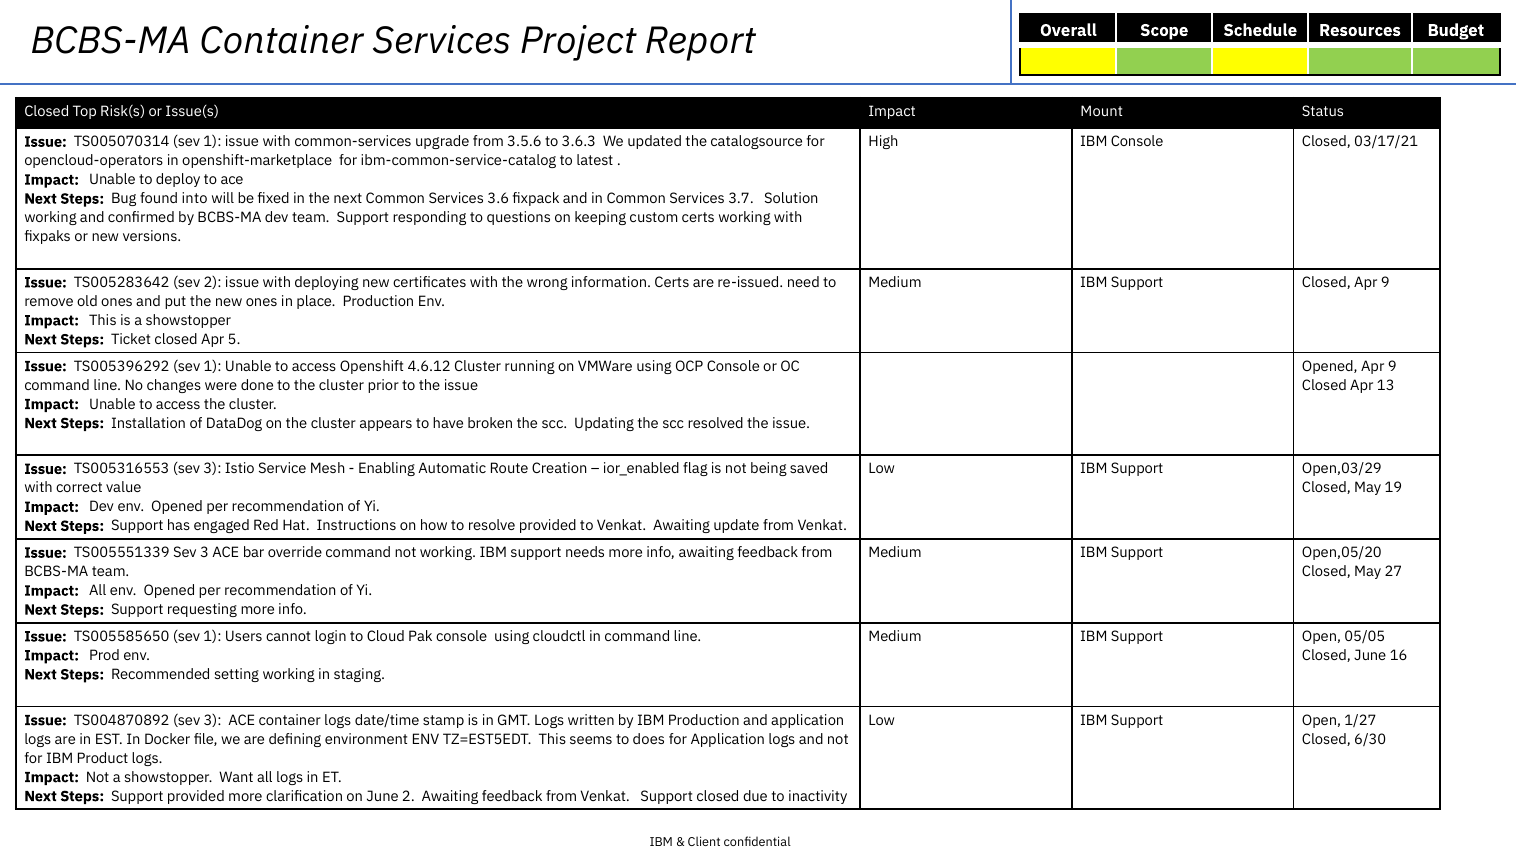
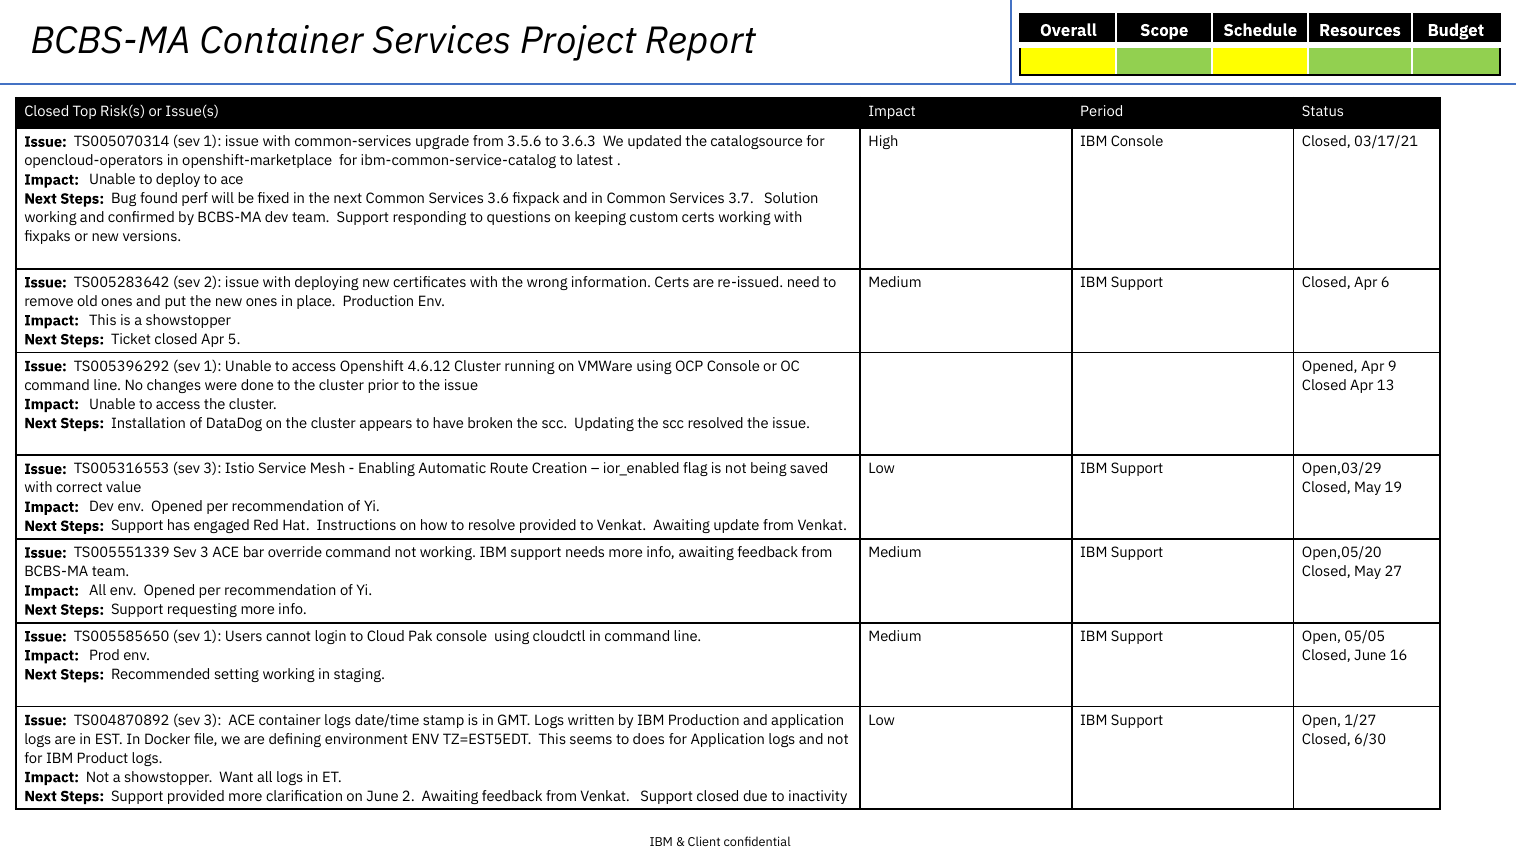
Mount: Mount -> Period (1102, 112)
into: into -> perf (195, 199)
Closed Apr 9: 9 -> 6 (1385, 283)
